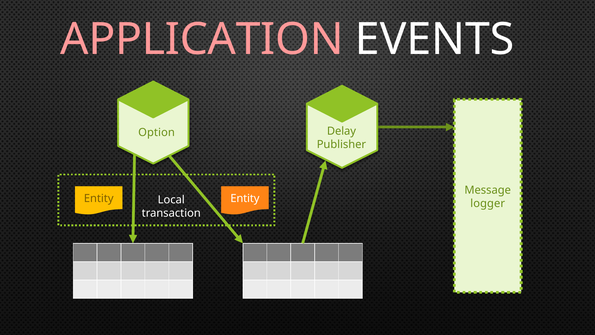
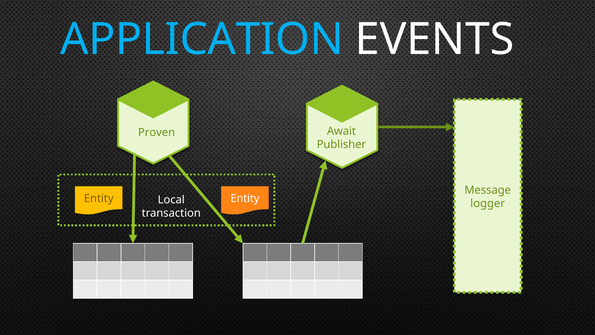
APPLICATION colour: pink -> light blue (202, 39)
Delay: Delay -> Await (341, 131)
Option: Option -> Proven (157, 132)
